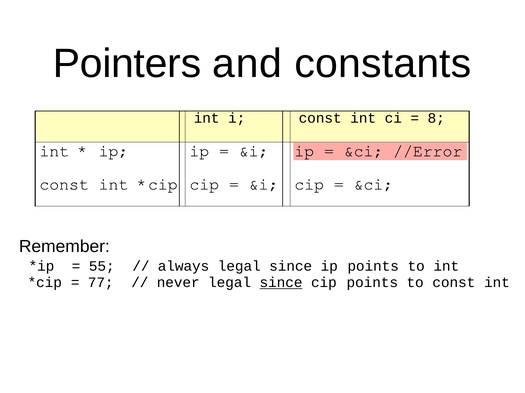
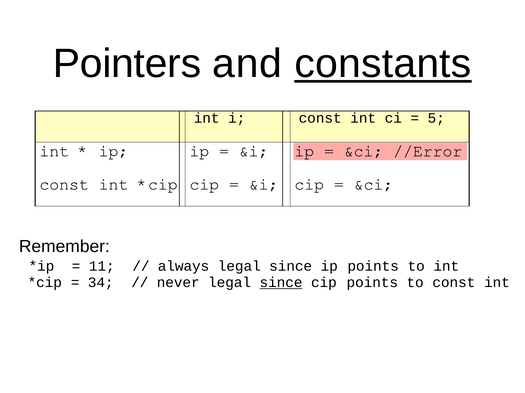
constants underline: none -> present (383, 64)
8: 8 -> 5 (436, 118)
55: 55 -> 11 (102, 267)
77: 77 -> 34 (101, 283)
